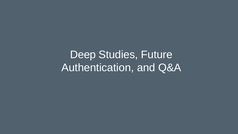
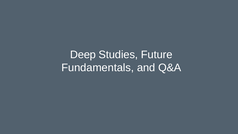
Authentication: Authentication -> Fundamentals (98, 68)
